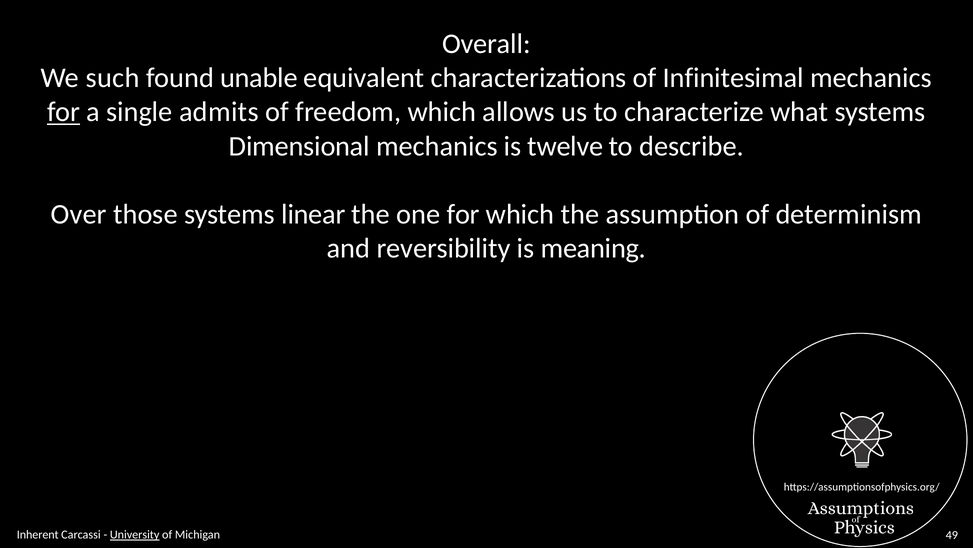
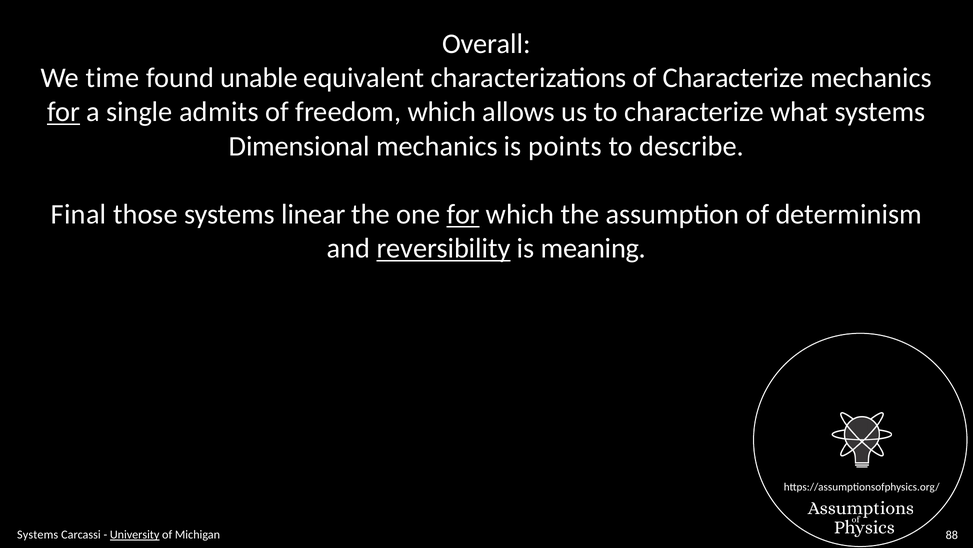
such: such -> time (113, 78)
of Infinitesimal: Infinitesimal -> Characterize (733, 78)
twelve: twelve -> points (565, 146)
Over: Over -> Final (79, 214)
for underline: none -> present (463, 214)
reversibility underline: none -> present (443, 248)
Inherent: Inherent -> Systems (38, 534)
49: 49 -> 88 (952, 534)
